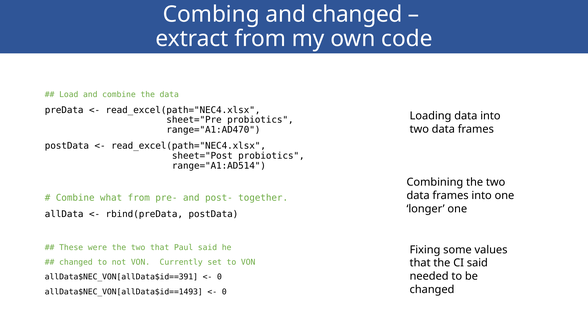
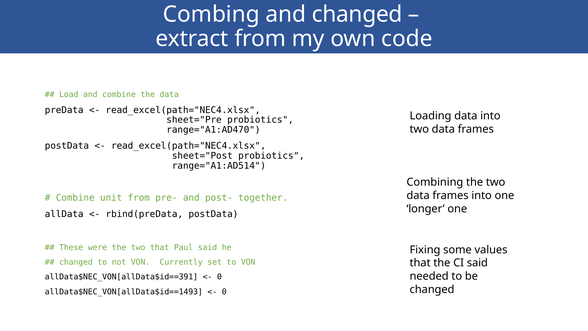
what: what -> unit (111, 198)
